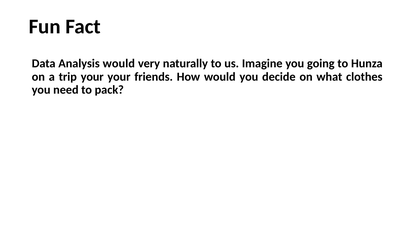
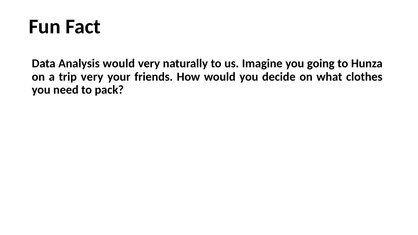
trip your: your -> very (92, 77)
